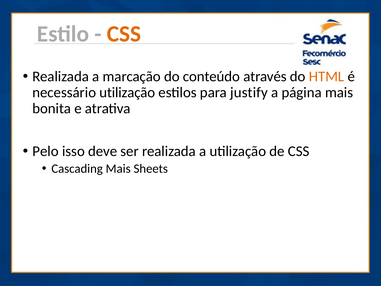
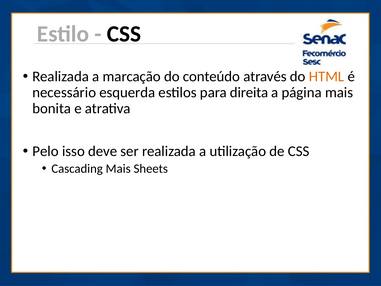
CSS colour: orange -> black (124, 34)
necessário utilização: utilização -> esquerda (127, 93)
justify: justify -> direita (249, 93)
